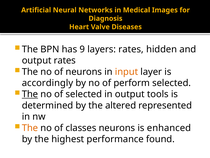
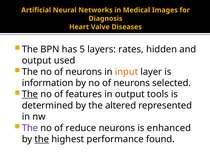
9: 9 -> 5 (82, 49)
output rates: rates -> used (65, 60)
accordingly: accordingly -> information (48, 83)
by no of perform: perform -> neurons (132, 83)
of selected: selected -> features (84, 94)
The colour: orange -> purple (30, 128)
classes: classes -> reduce (81, 128)
the underline: none -> present (42, 139)
